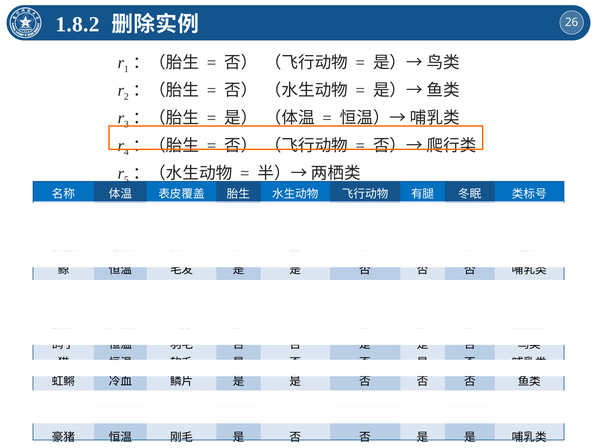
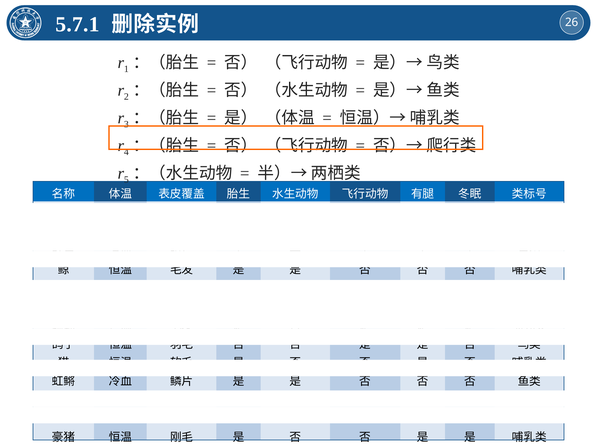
1.8.2: 1.8.2 -> 5.7.1 (77, 24)
